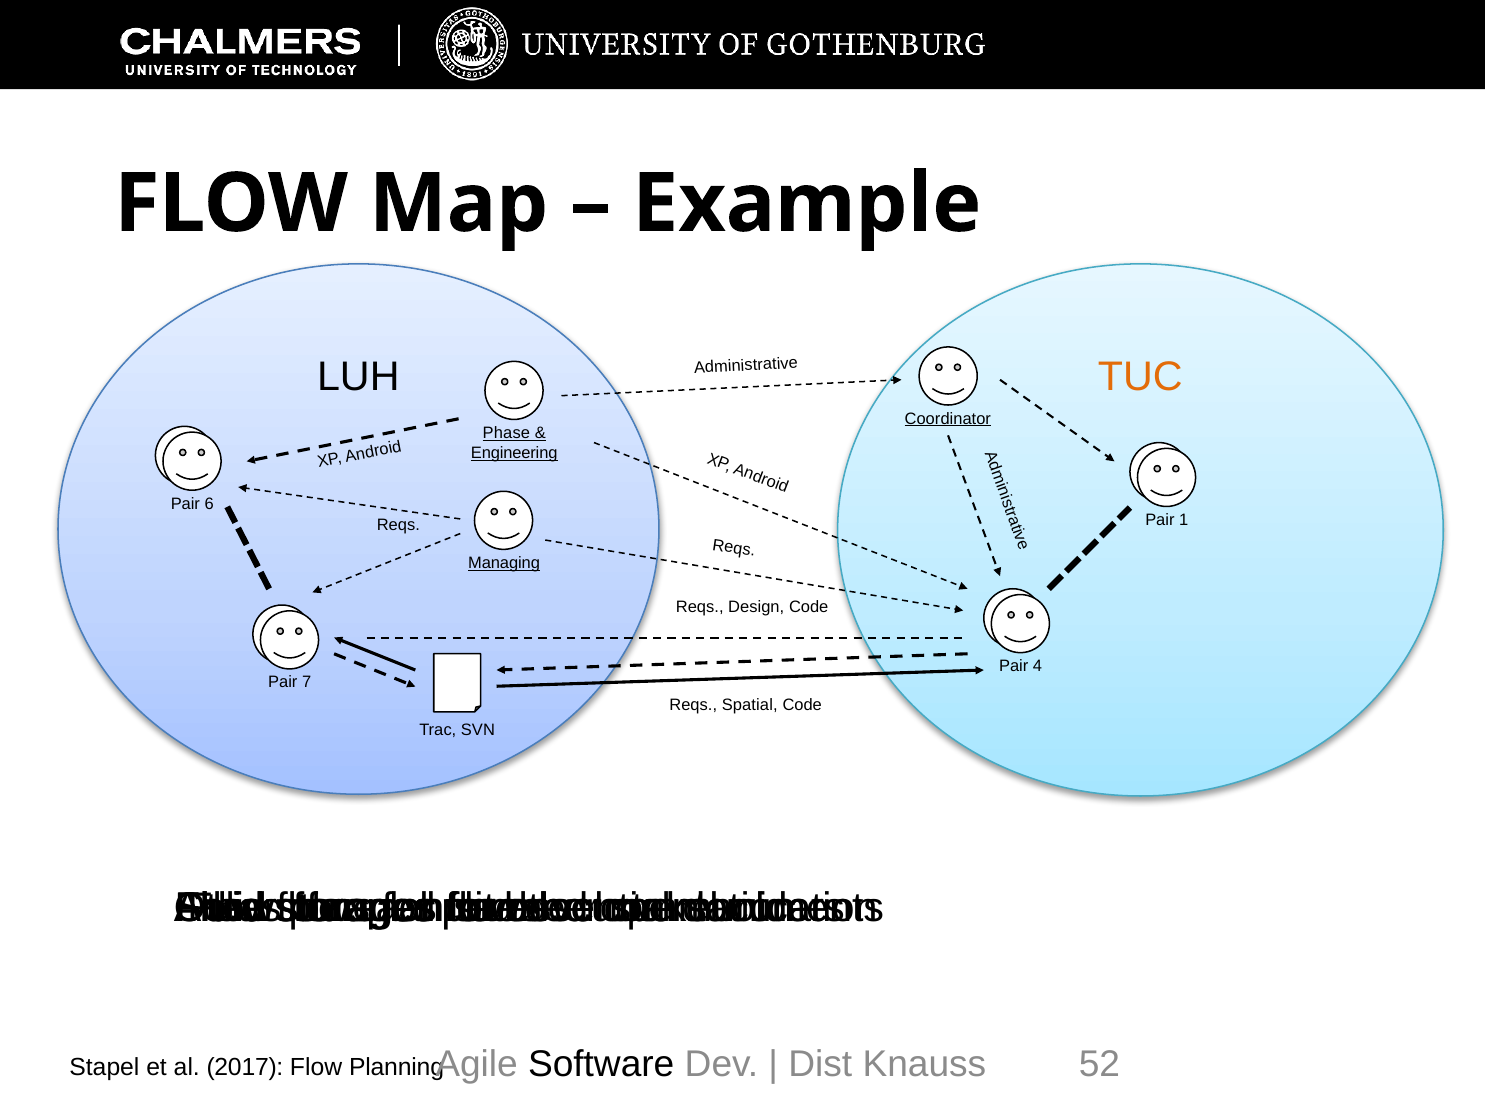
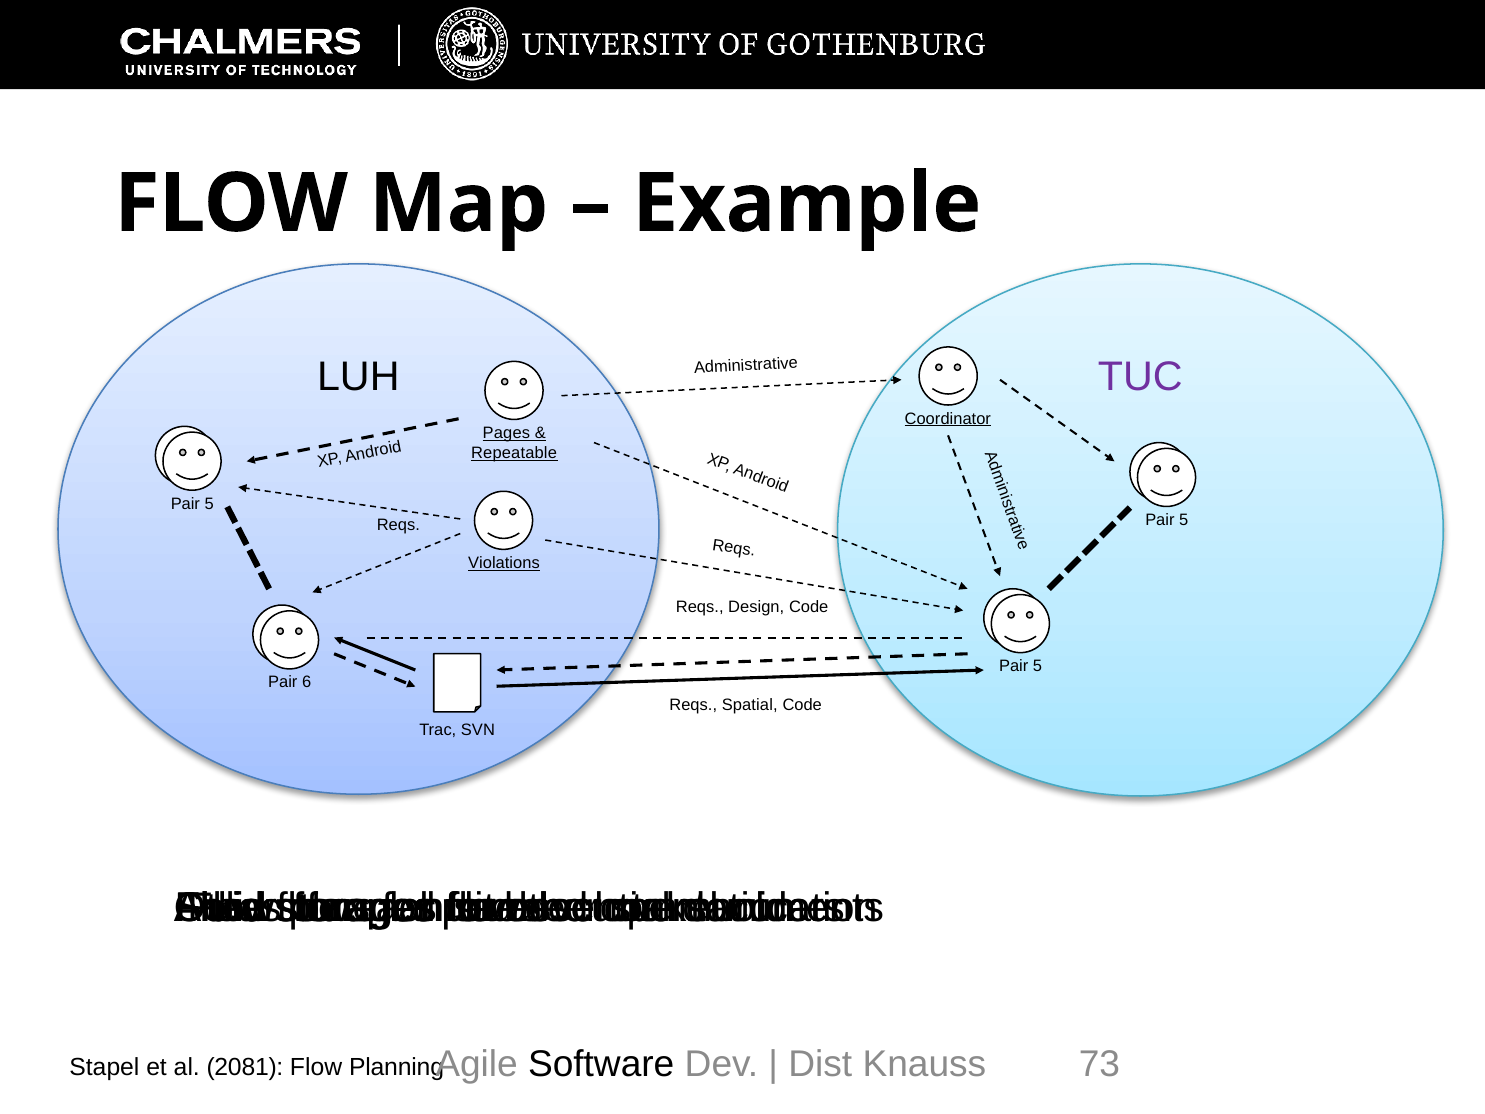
TUC colour: orange -> purple (1140, 377)
Phase: Phase -> Pages (506, 433)
Engineering: Engineering -> Repeatable (514, 453)
6: 6 -> 5 (209, 504)
1: 1 -> 5 (1184, 520)
Managing: Managing -> Violations (504, 563)
4: 4 -> 5 (1038, 666)
7: 7 -> 6 (307, 682)
52: 52 -> 73 (1099, 1064)
2017: 2017 -> 2081 (245, 1067)
